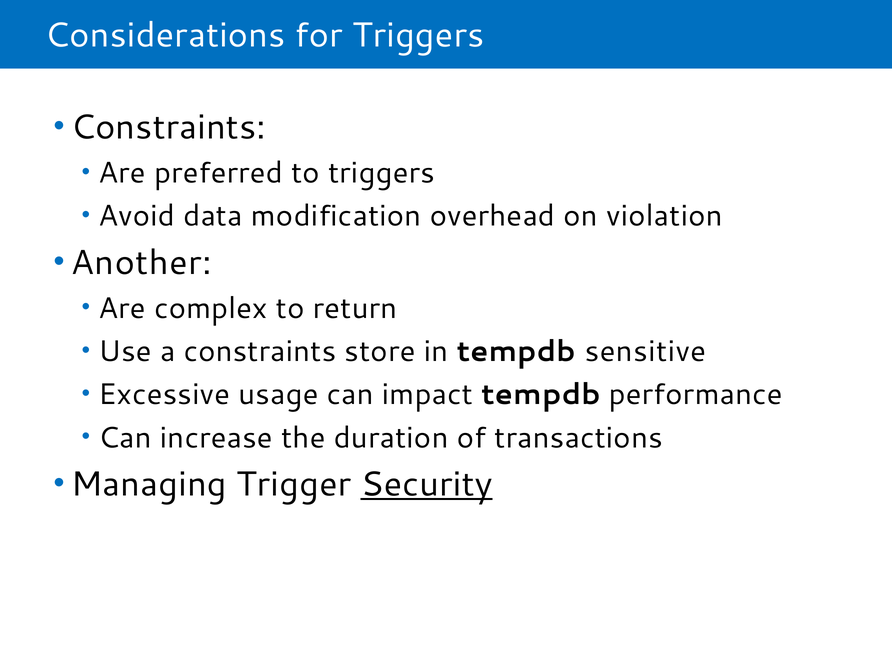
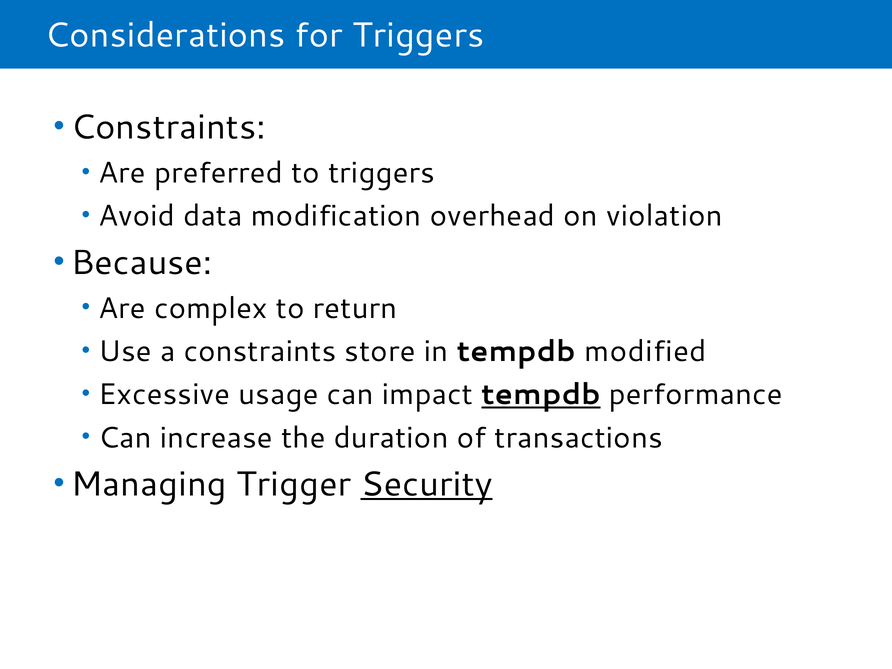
Another: Another -> Because (141, 263)
sensitive: sensitive -> modified (645, 351)
tempdb underline: none -> present (541, 395)
